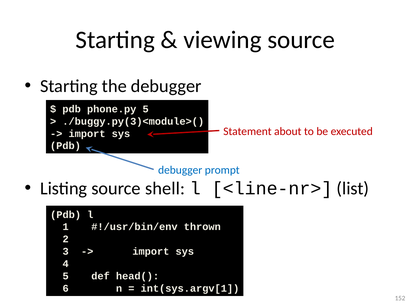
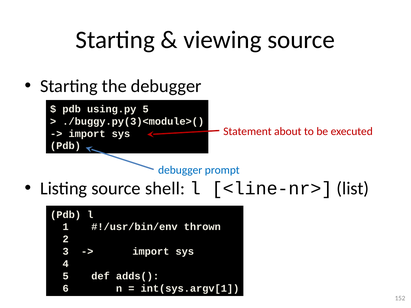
phone.py: phone.py -> using.py (112, 109)
head(: head( -> adds( (138, 276)
